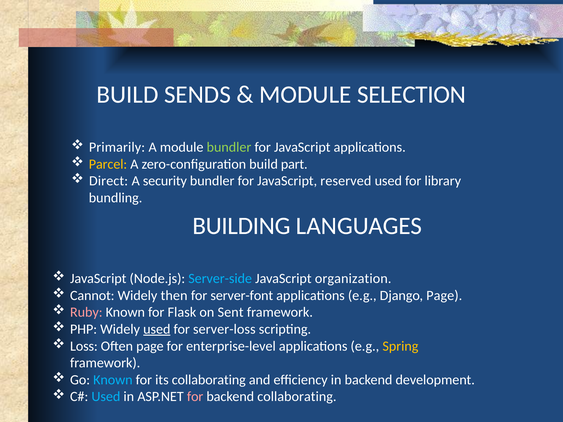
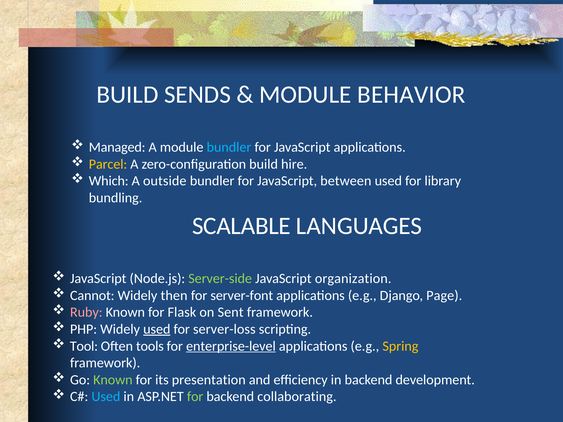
SELECTION: SELECTION -> BEHAVIOR (411, 95)
Primarily: Primarily -> Managed (117, 147)
bundler colour: light green -> light blue (229, 147)
part: part -> hire (294, 164)
Direct: Direct -> Which (109, 181)
security: security -> outside (165, 181)
reserved: reserved -> between (346, 181)
BUILDING: BUILDING -> SCALABLE (241, 226)
Server-side colour: light blue -> light green (220, 279)
Loss: Loss -> Tool (84, 346)
Often page: page -> tools (150, 346)
enterprise-level underline: none -> present (231, 346)
Known colour: light blue -> light green (113, 380)
its collaborating: collaborating -> presentation (209, 380)
for colour: pink -> light green (195, 397)
